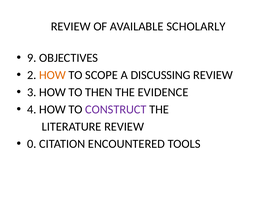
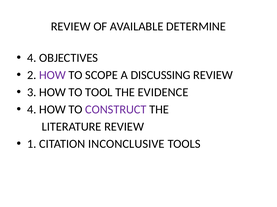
SCHOLARLY: SCHOLARLY -> DETERMINE (196, 26)
9: 9 -> 4 (32, 58)
HOW colour: orange -> purple (52, 75)
THEN: THEN -> TOOL (99, 93)
0: 0 -> 1 (32, 144)
ENCOUNTERED: ENCOUNTERED -> INCONCLUSIVE (126, 144)
